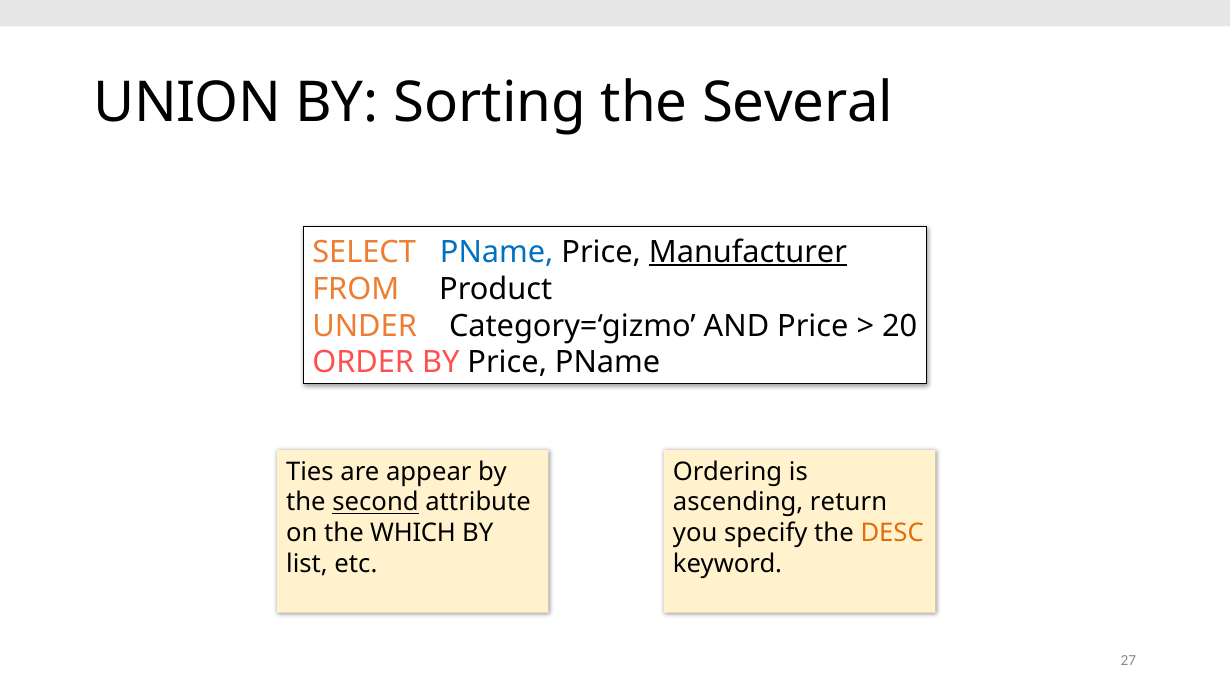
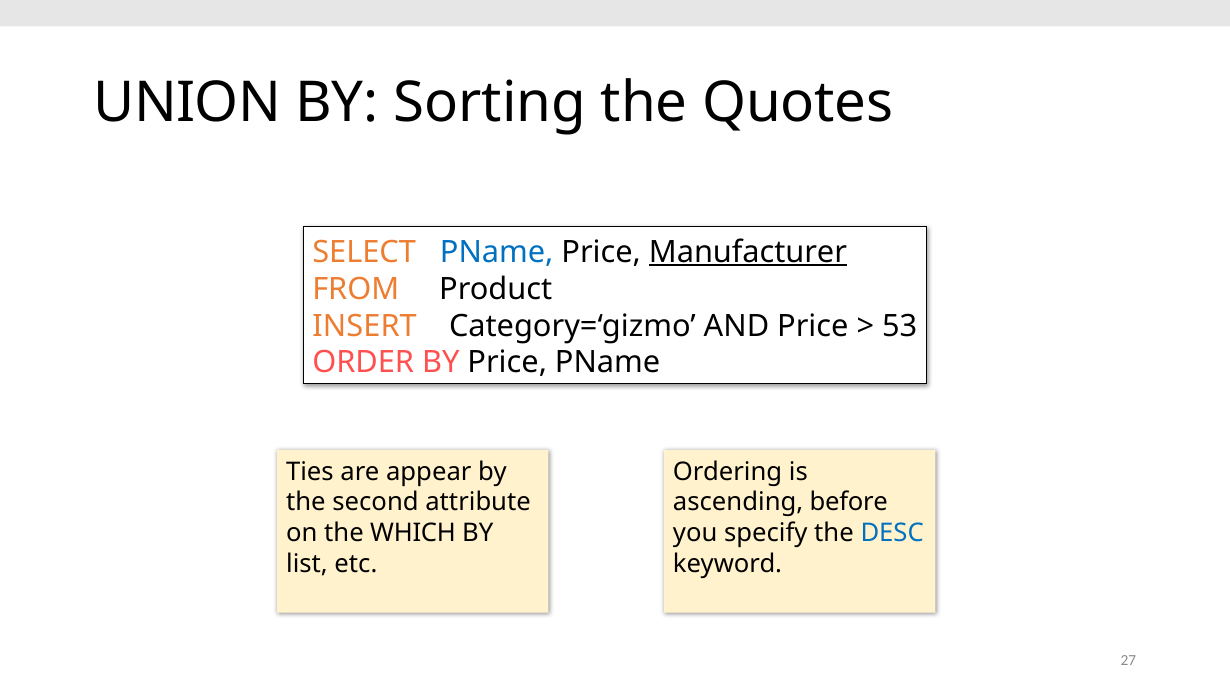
Several: Several -> Quotes (798, 103)
UNDER: UNDER -> INSERT (365, 326)
20: 20 -> 53 (900, 326)
second underline: present -> none (376, 502)
return: return -> before (849, 502)
DESC colour: orange -> blue (892, 533)
